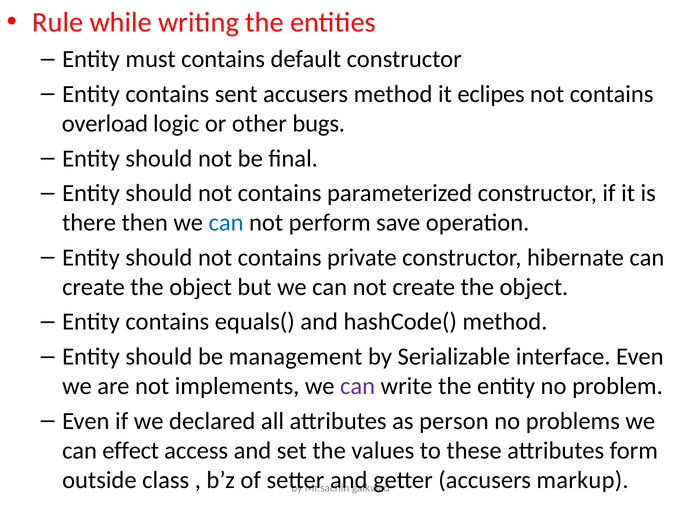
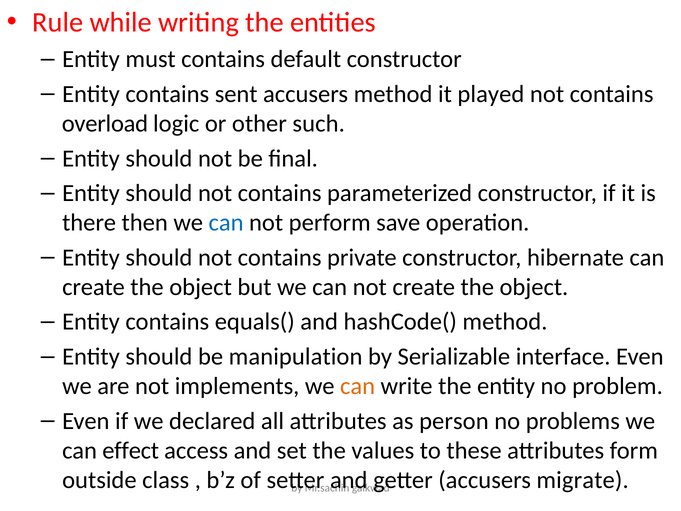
eclipes: eclipes -> played (491, 94)
bugs: bugs -> such (319, 124)
management: management -> manipulation (296, 357)
can colour: purple -> orange (358, 386)
markup: markup -> migrate (583, 480)
